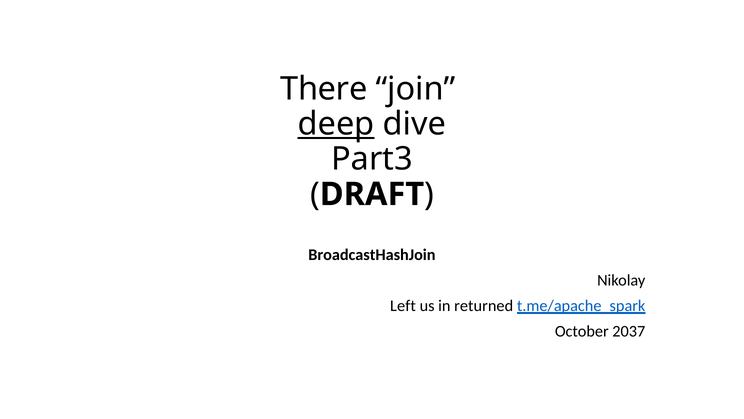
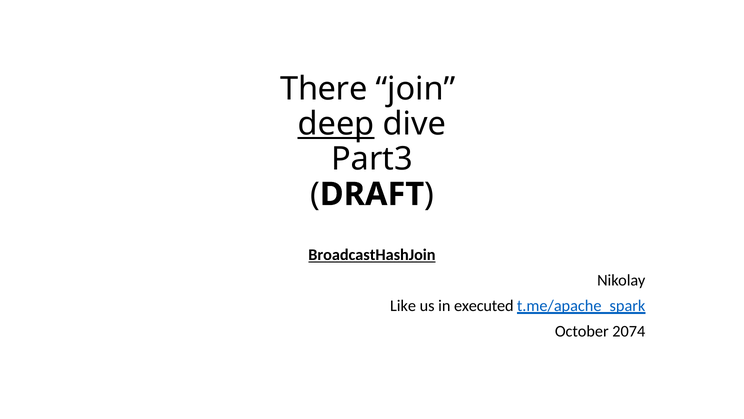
BroadcastHashJoin underline: none -> present (372, 255)
Left: Left -> Like (403, 306)
returned: returned -> executed (484, 306)
2037: 2037 -> 2074 (629, 331)
